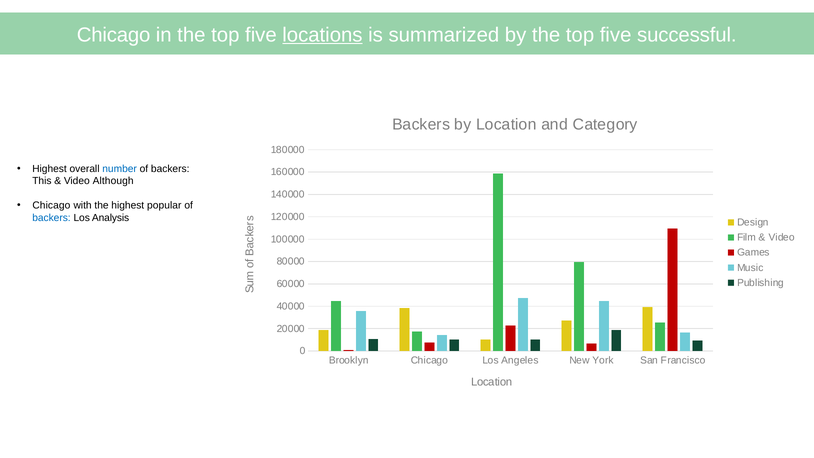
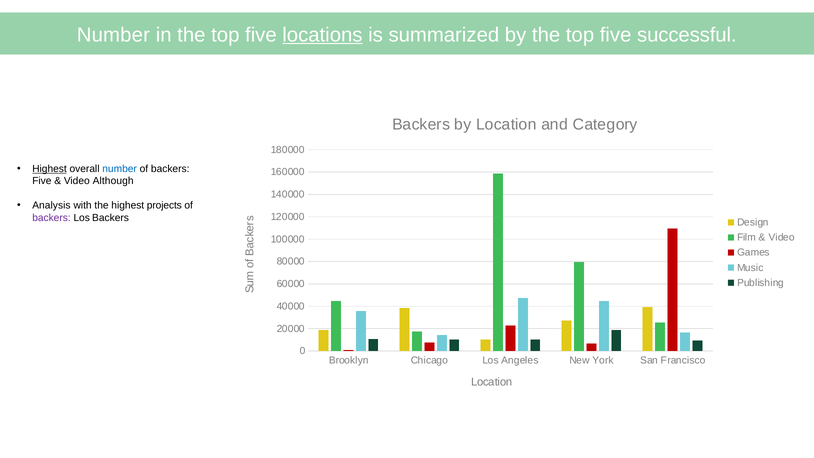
Chicago: Chicago -> Number (113, 35)
Highest underline: none -> present (50, 169)
This: This -> Five (42, 181)
Chicago: Chicago -> Analysis (51, 206)
popular: popular -> projects (164, 206)
backers colour: blue -> purple (51, 218)
Los Analysis: Analysis -> Backers (111, 218)
